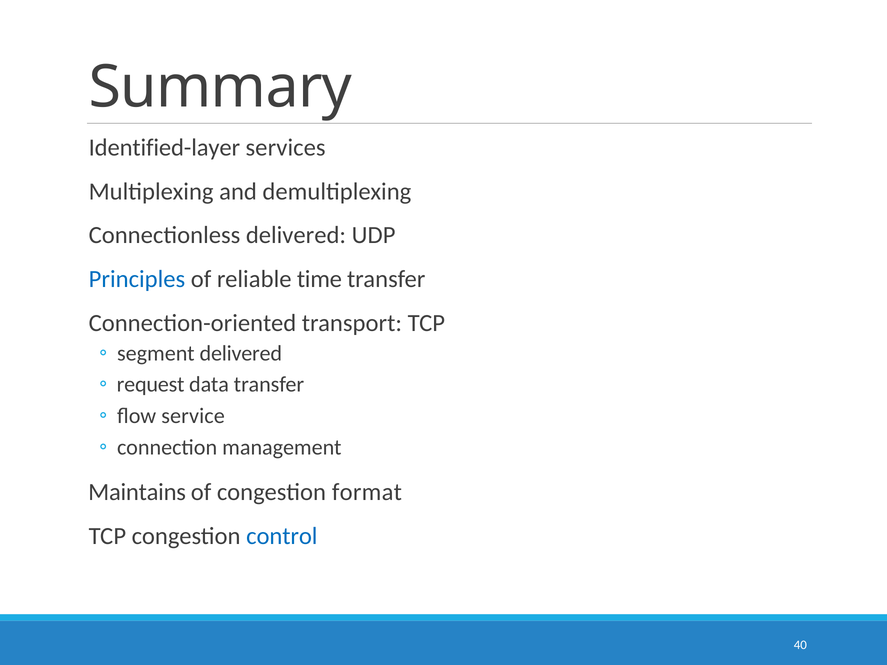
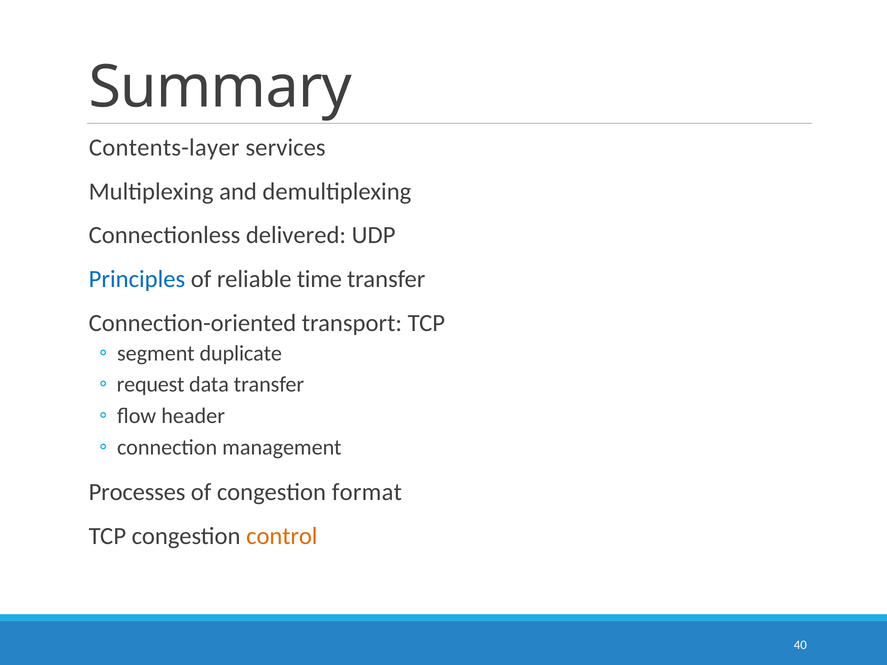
Identified-layer: Identified-layer -> Contents-layer (164, 148)
segment delivered: delivered -> duplicate (241, 353)
service: service -> header (193, 416)
Maintains: Maintains -> Processes (137, 492)
control colour: blue -> orange (282, 536)
